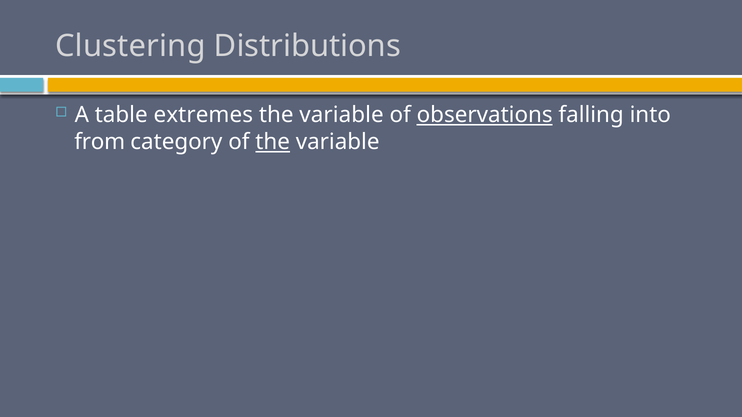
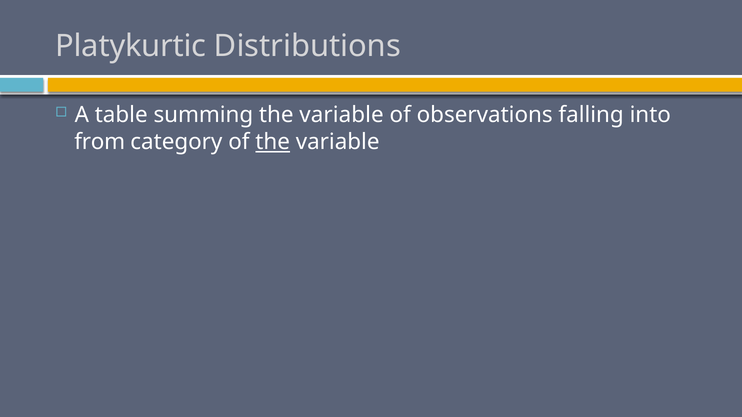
Clustering: Clustering -> Platykurtic (131, 46)
extremes: extremes -> summing (203, 115)
observations underline: present -> none (485, 115)
